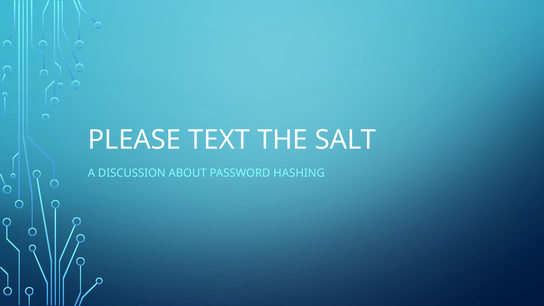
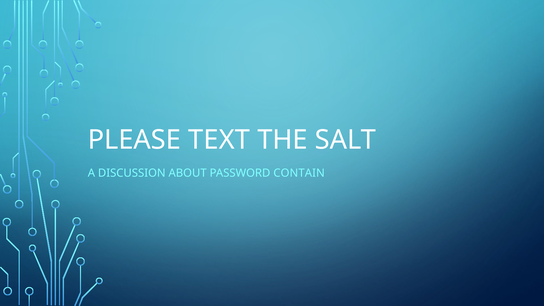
HASHING: HASHING -> CONTAIN (299, 173)
